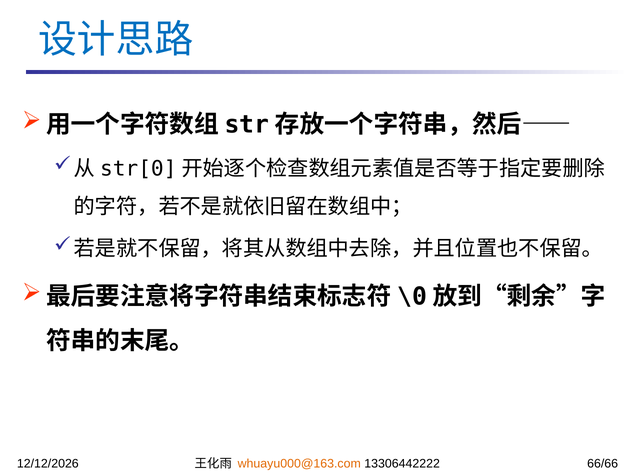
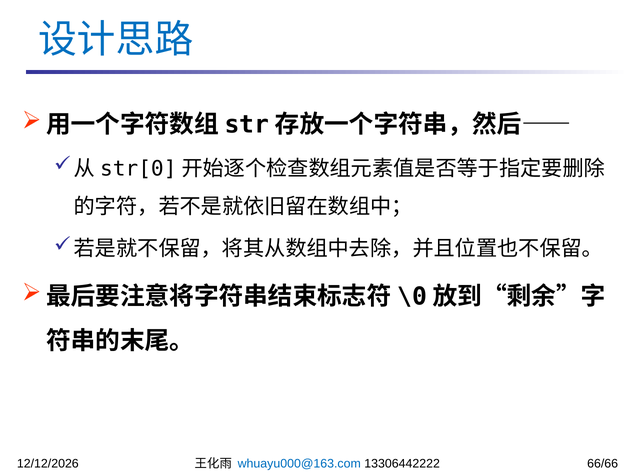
whuayu000@163.com colour: orange -> blue (299, 464)
